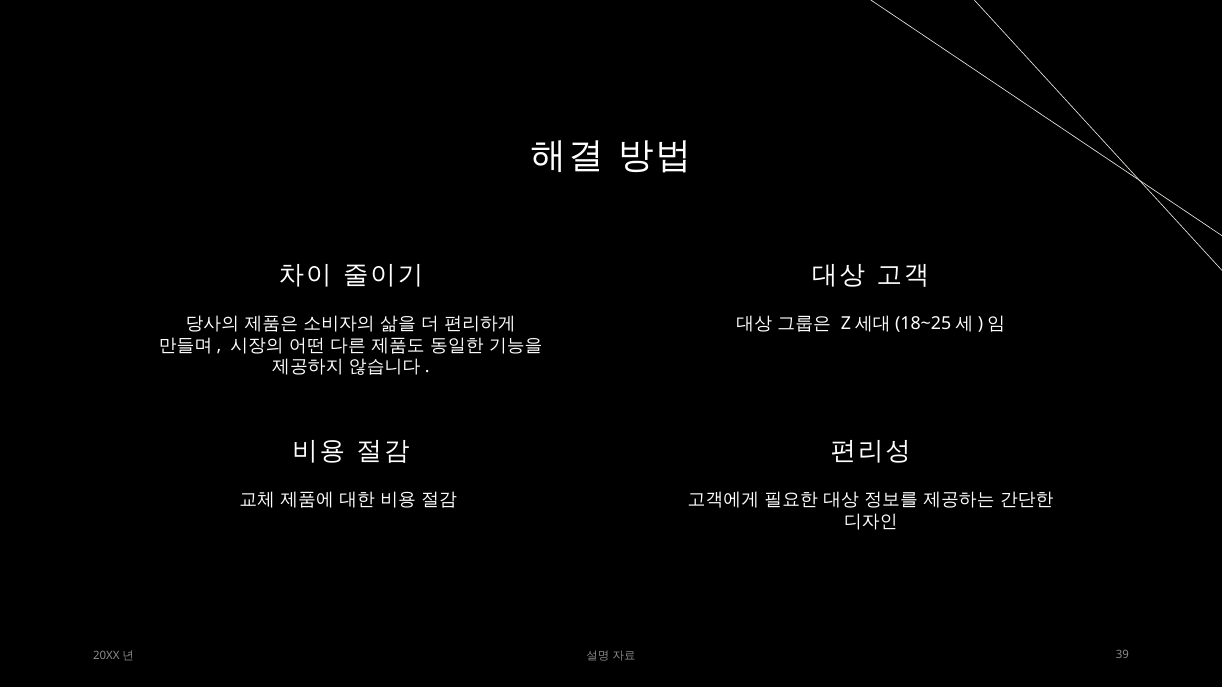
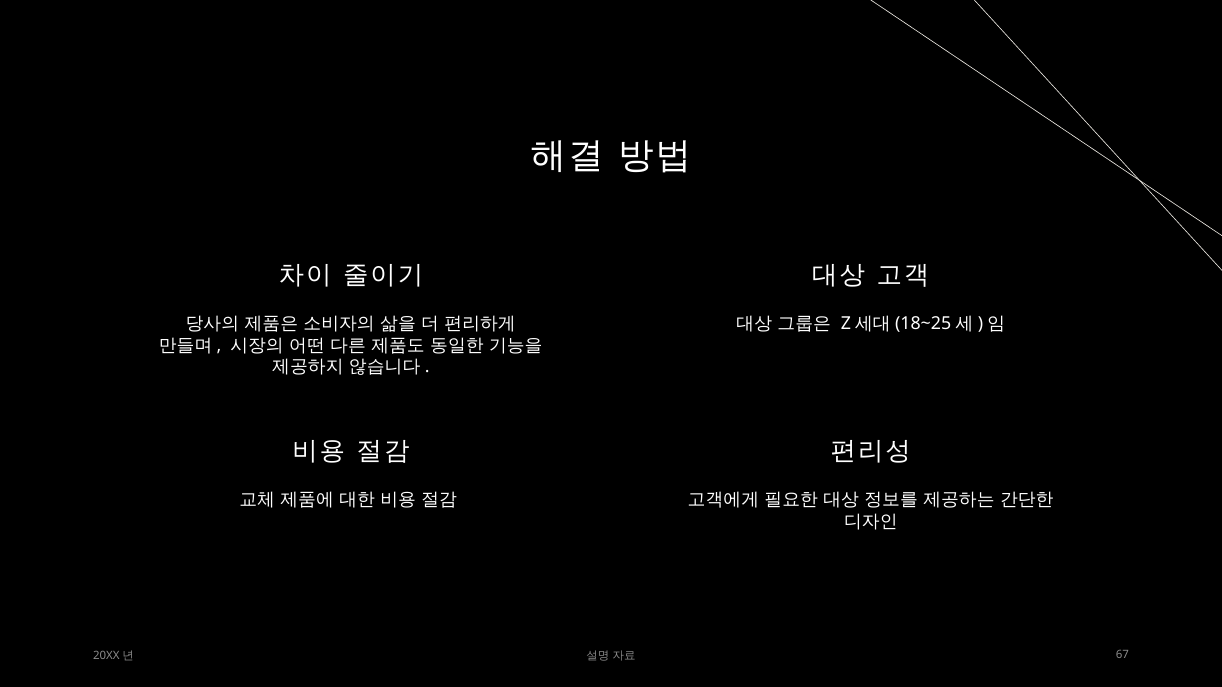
39: 39 -> 67 (1122, 655)
